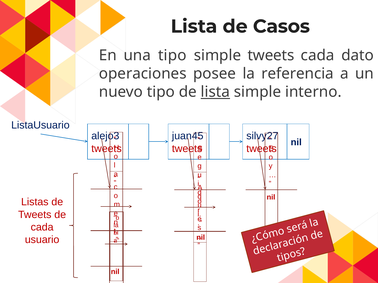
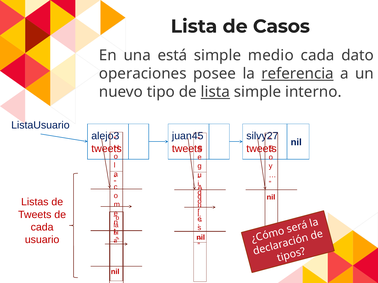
una tipo: tipo -> está (172, 56)
simple tweets: tweets -> medio (271, 56)
referencia underline: none -> present (298, 74)
